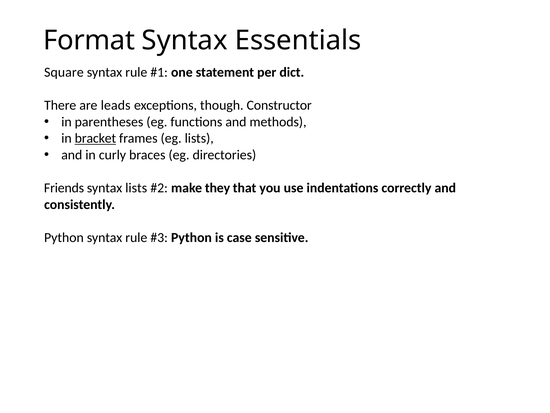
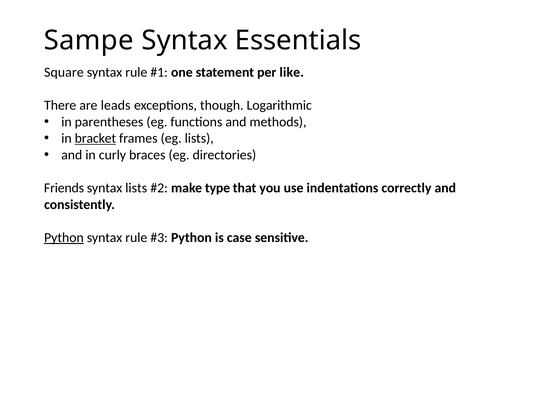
Format: Format -> Sampe (89, 40)
dict: dict -> like (292, 72)
Constructor: Constructor -> Logarithmic (279, 105)
they: they -> type (218, 188)
Python underline: none -> present (64, 237)
